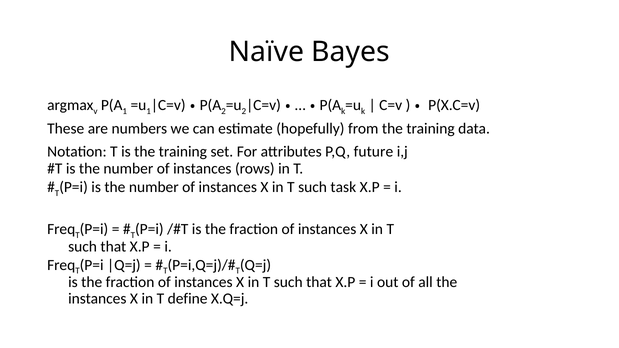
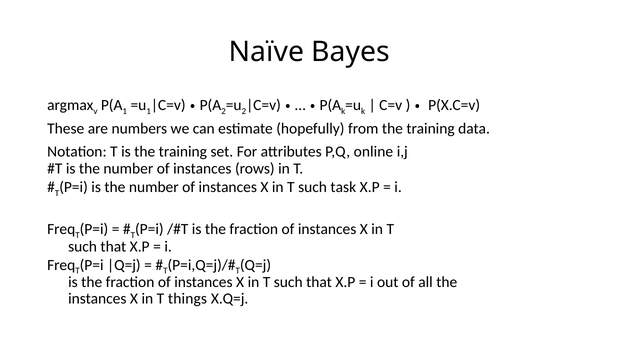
future: future -> online (373, 152)
define: define -> things (187, 299)
